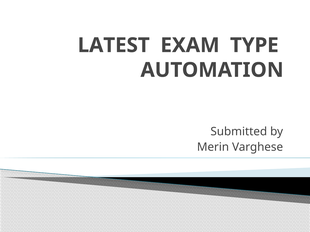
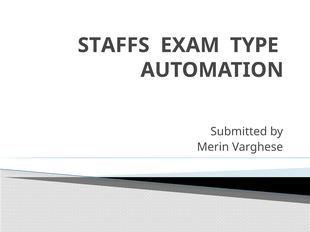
LATEST: LATEST -> STAFFS (114, 45)
